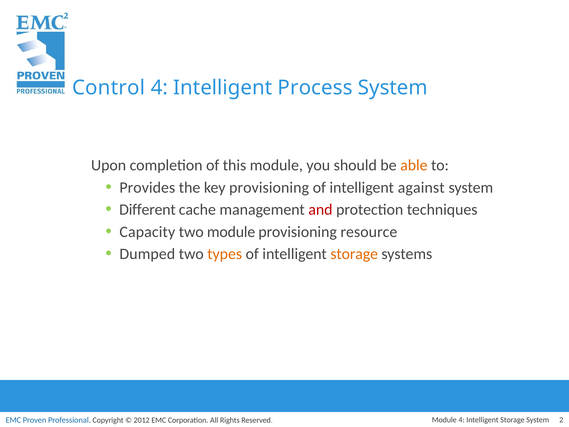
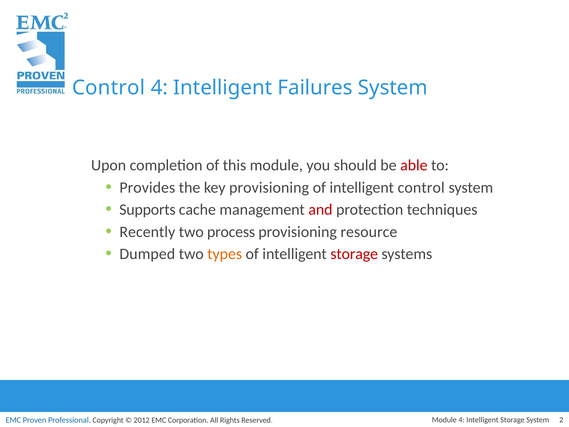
Process: Process -> Failures (315, 88)
able colour: orange -> red (414, 165)
intelligent against: against -> control (421, 187)
Different: Different -> Supports (147, 210)
Capacity: Capacity -> Recently (147, 232)
two module: module -> process (231, 232)
storage colour: orange -> red (354, 254)
